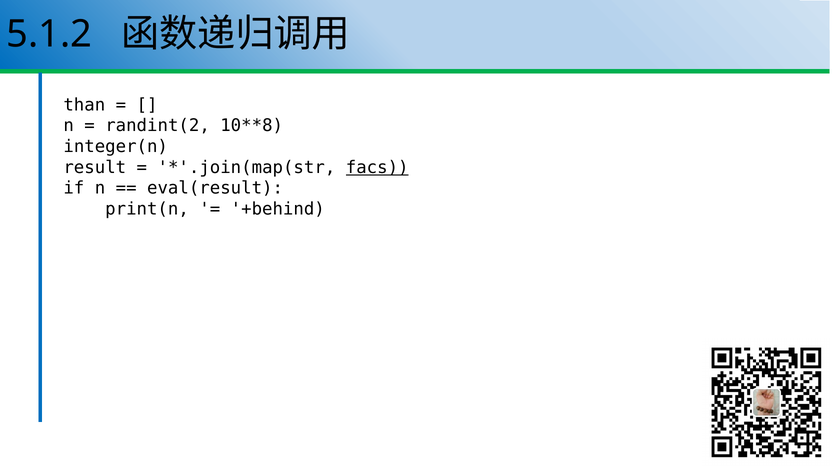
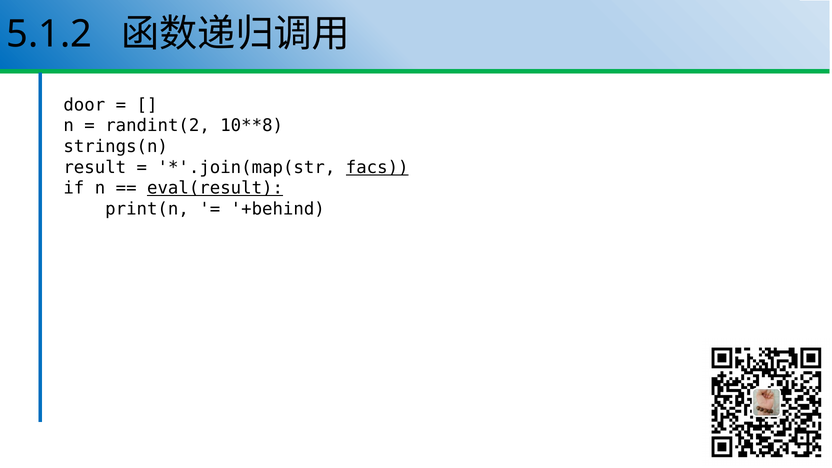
than: than -> door (84, 105)
integer(n: integer(n -> strings(n (116, 147)
eval(result underline: none -> present (215, 188)
